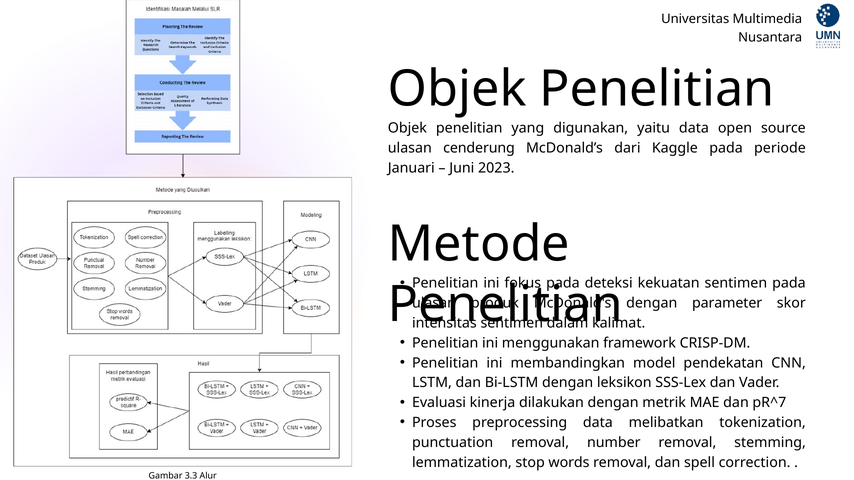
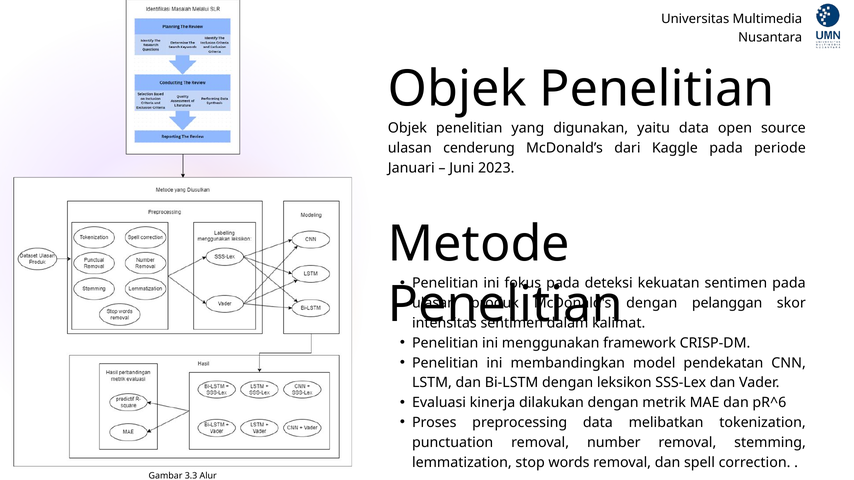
parameter: parameter -> pelanggan (727, 303)
pR^7: pR^7 -> pR^6 (769, 403)
